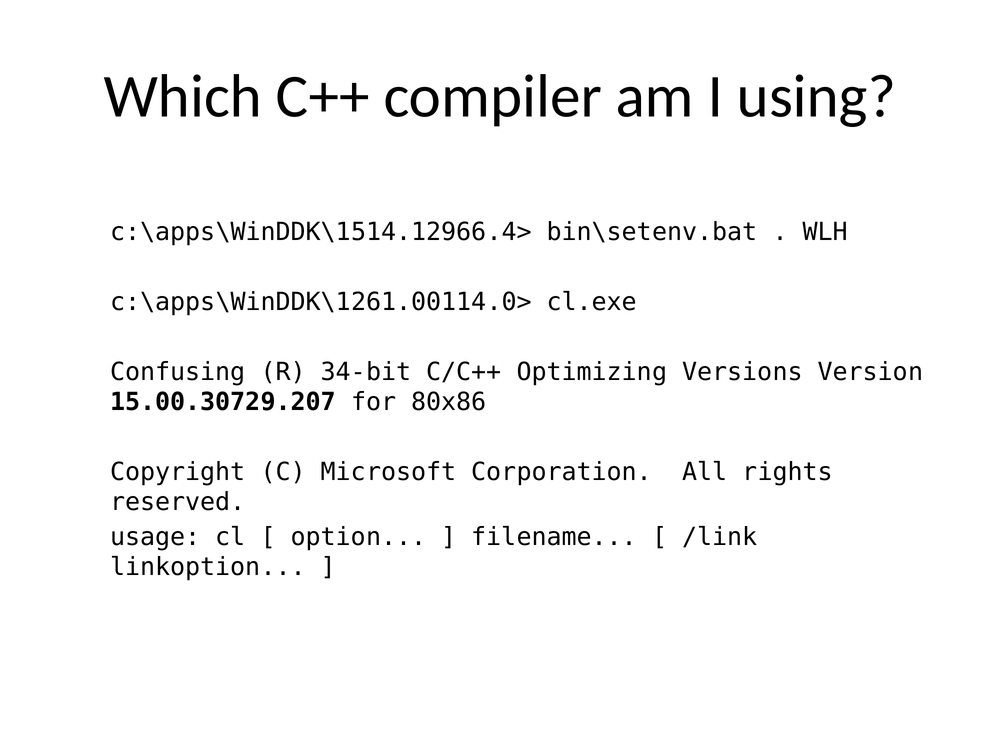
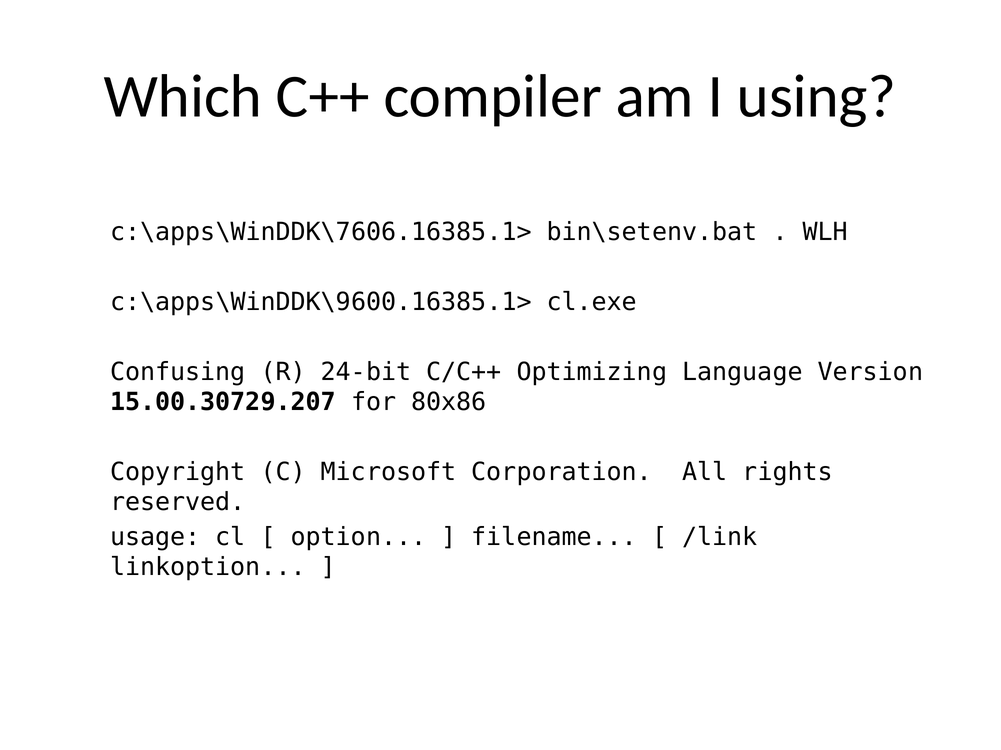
c:\apps\WinDDK\1514.12966.4>: c:\apps\WinDDK\1514.12966.4> -> c:\apps\WinDDK\7606.16385.1> (321, 232)
c:\apps\WinDDK\1261.00114.0>: c:\apps\WinDDK\1261.00114.0> -> c:\apps\WinDDK\9600.16385.1> (321, 302)
34-bit: 34-bit -> 24-bit (366, 372)
Versions: Versions -> Language (742, 372)
